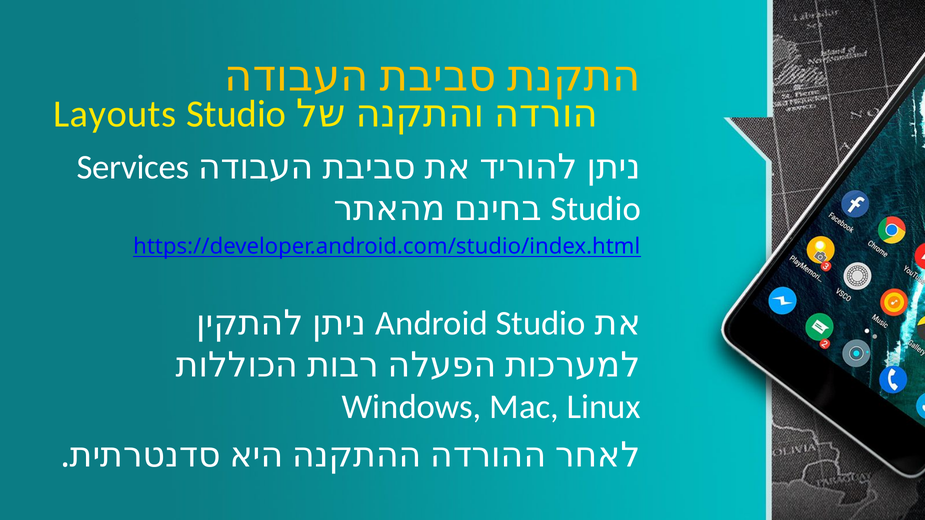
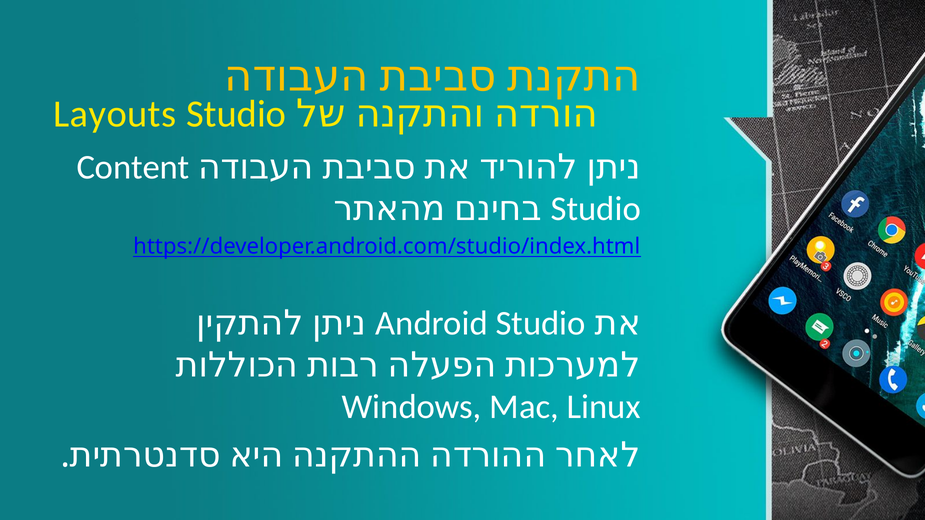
Services: Services -> Content (133, 167)
